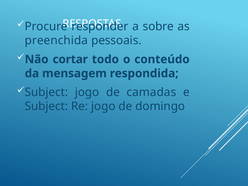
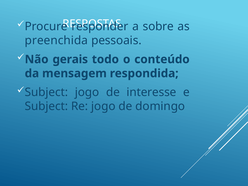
cortar: cortar -> gerais (70, 59)
camadas: camadas -> interesse (151, 92)
